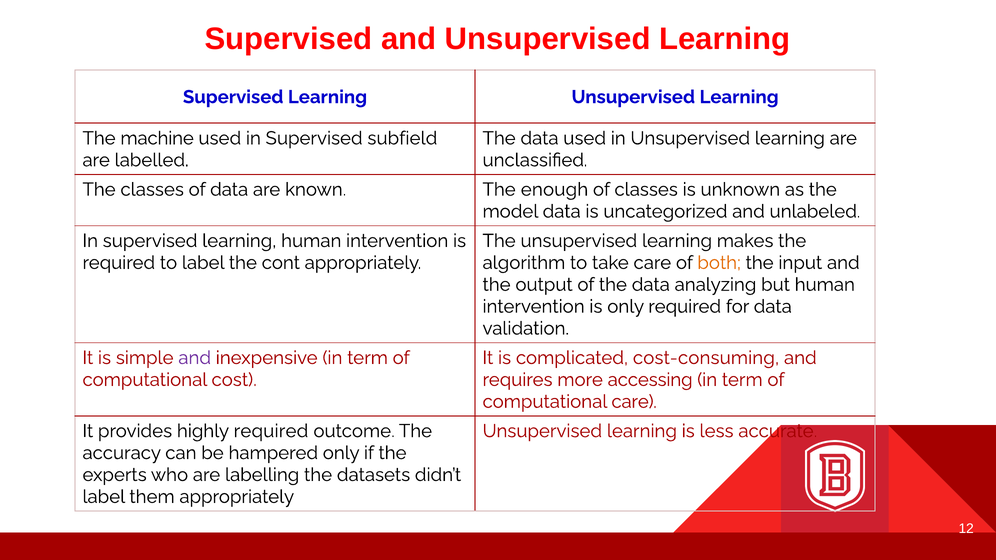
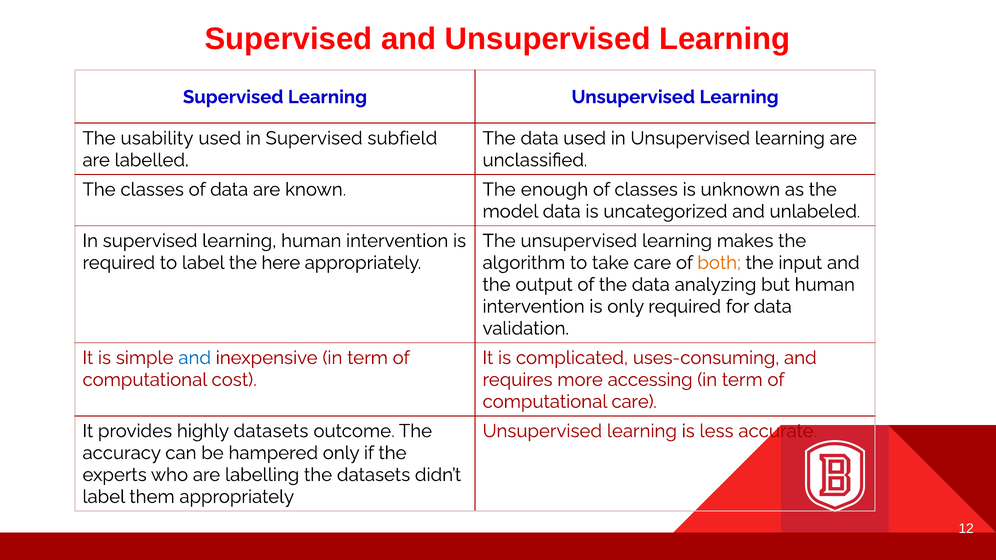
machine: machine -> usability (157, 138)
cont: cont -> here (281, 263)
and colour: purple -> blue (195, 358)
cost-consuming: cost-consuming -> uses-consuming (706, 358)
highly required: required -> datasets (271, 431)
